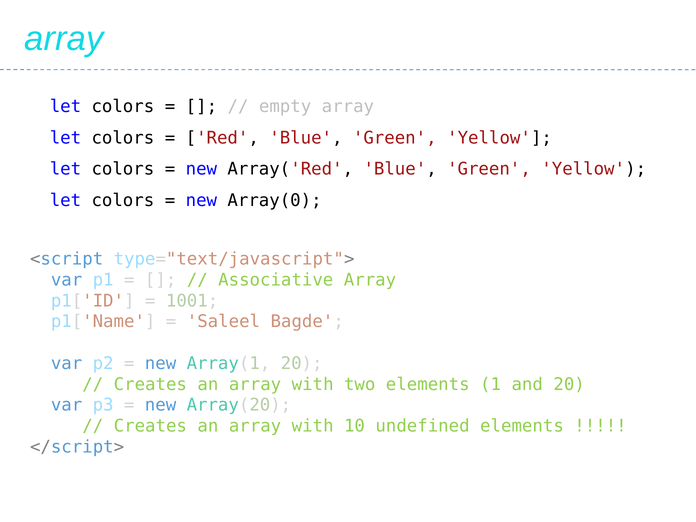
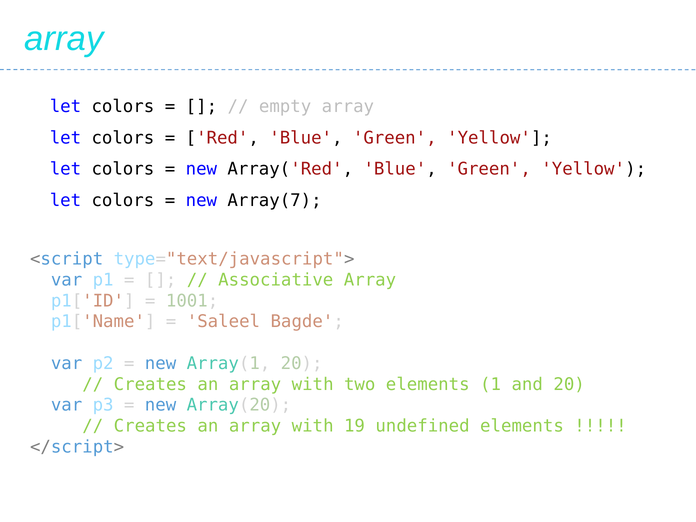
Array(0: Array(0 -> Array(7 (275, 201)
10: 10 -> 19 (354, 426)
